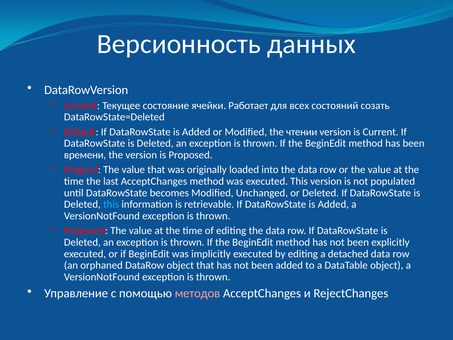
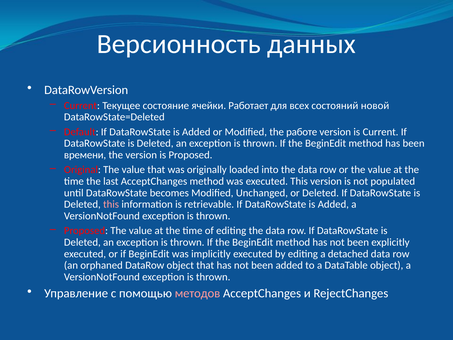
созать: созать -> новой (375, 105)
чтении: чтении -> работе (302, 132)
this colour: light blue -> pink (111, 204)
